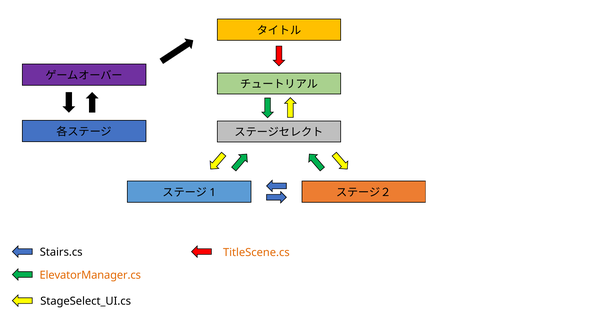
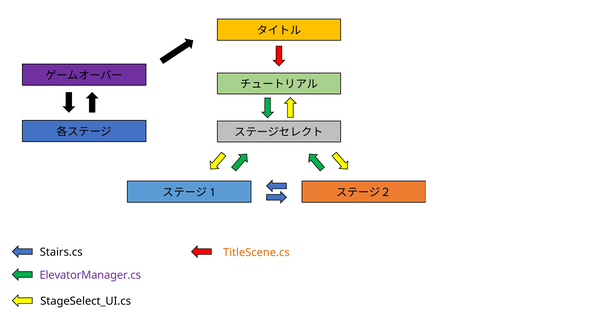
ElevatorManager.cs colour: orange -> purple (90, 276)
